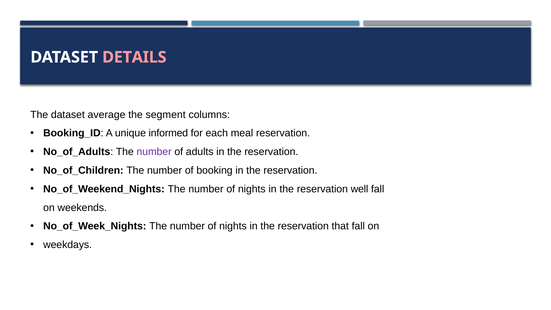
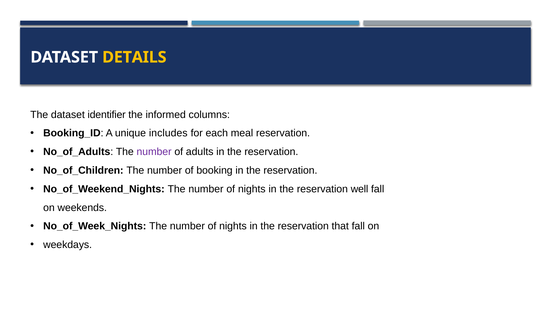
DETAILS colour: pink -> yellow (134, 57)
average: average -> identifier (107, 115)
segment: segment -> informed (166, 115)
informed: informed -> includes (168, 133)
